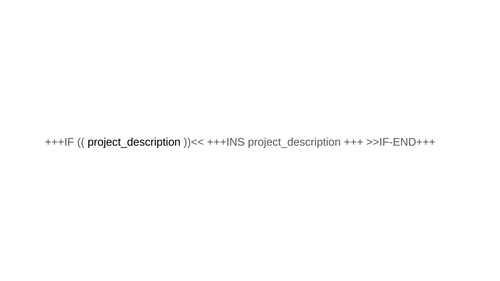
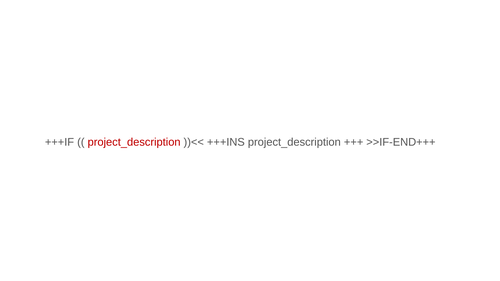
project_description colour: black -> red (134, 142)
